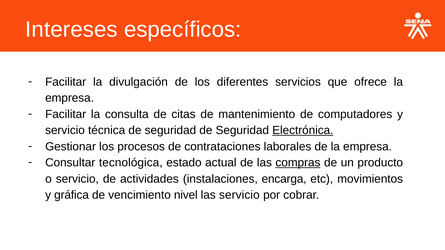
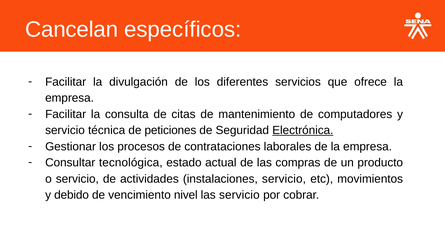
Intereses: Intereses -> Cancelan (72, 29)
seguridad: seguridad -> peticiones (170, 131)
compras underline: present -> none (298, 163)
instalaciones encarga: encarga -> servicio (284, 179)
gráfica: gráfica -> debido (72, 195)
